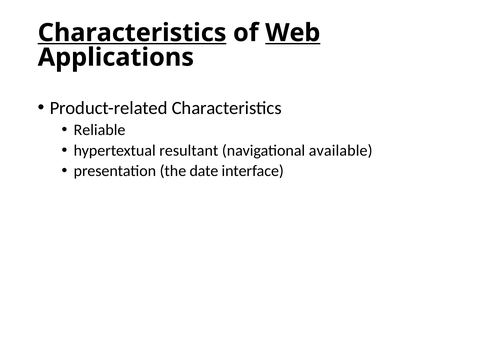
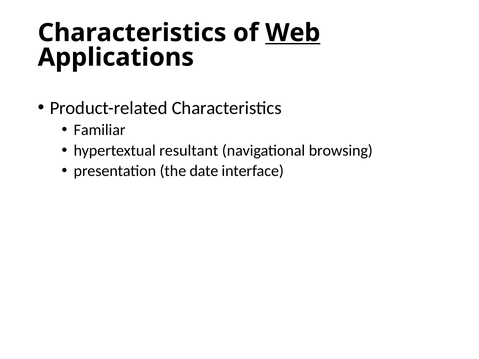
Characteristics underline: present -> none (132, 33)
Reliable: Reliable -> Familiar (100, 130)
available: available -> browsing (341, 151)
